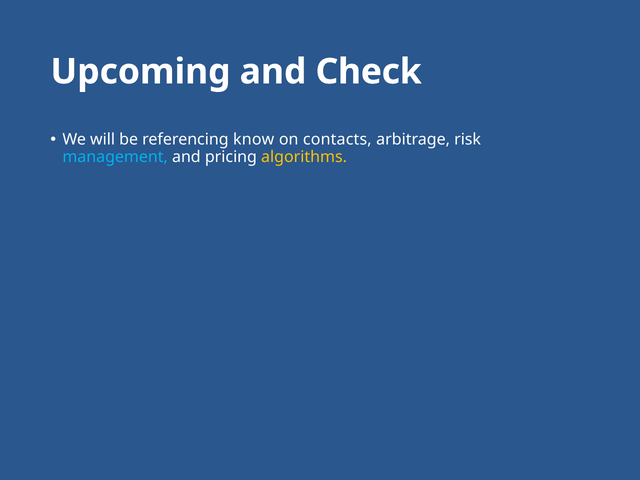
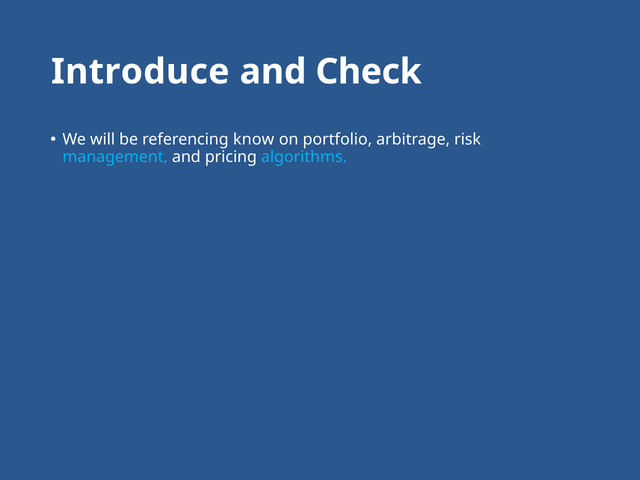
Upcoming: Upcoming -> Introduce (140, 72)
contacts: contacts -> portfolio (337, 140)
algorithms colour: yellow -> light blue (304, 157)
